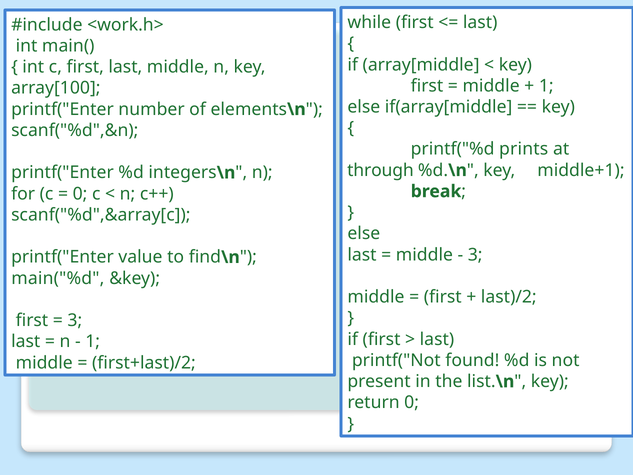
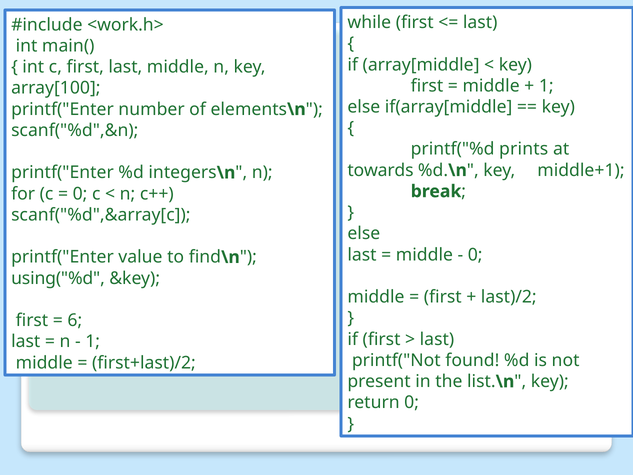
through: through -> towards (380, 170)
3: 3 -> 0 (475, 255)
main("%d: main("%d -> using("%d (58, 278)
3: 3 -> 6 (75, 320)
